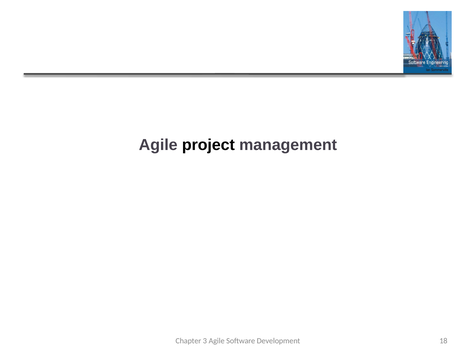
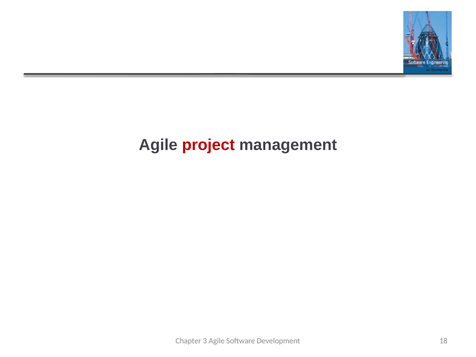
project colour: black -> red (208, 145)
